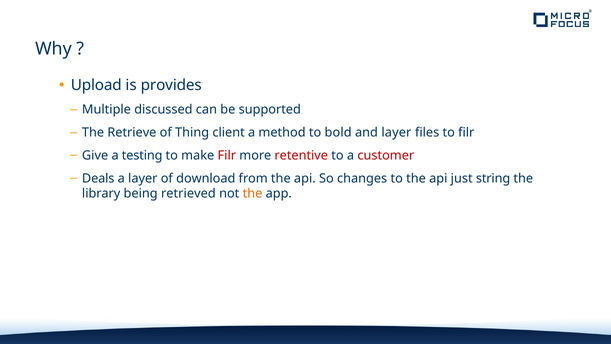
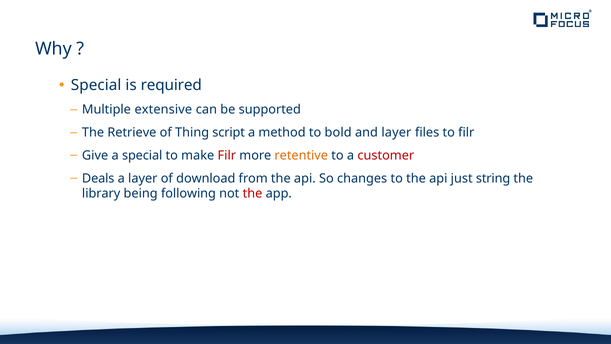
Upload: Upload -> Special (96, 85)
provides: provides -> required (171, 85)
discussed: discussed -> extensive (163, 109)
client: client -> script (229, 132)
a testing: testing -> special (142, 155)
retentive colour: red -> orange (301, 155)
retrieved: retrieved -> following (188, 194)
the colour: orange -> red (253, 194)
